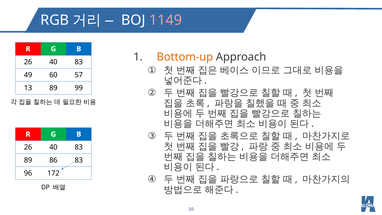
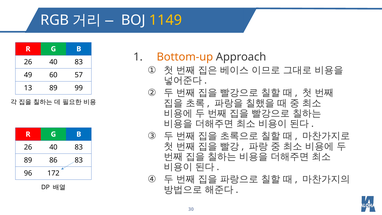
1149 colour: pink -> yellow (166, 20)
